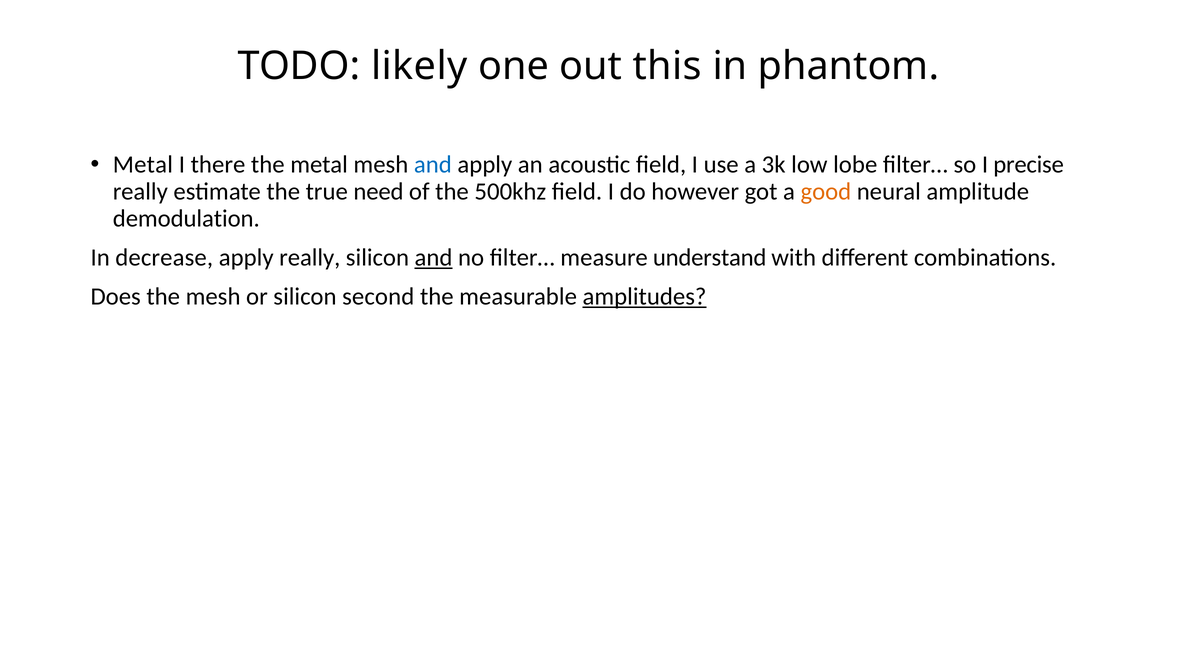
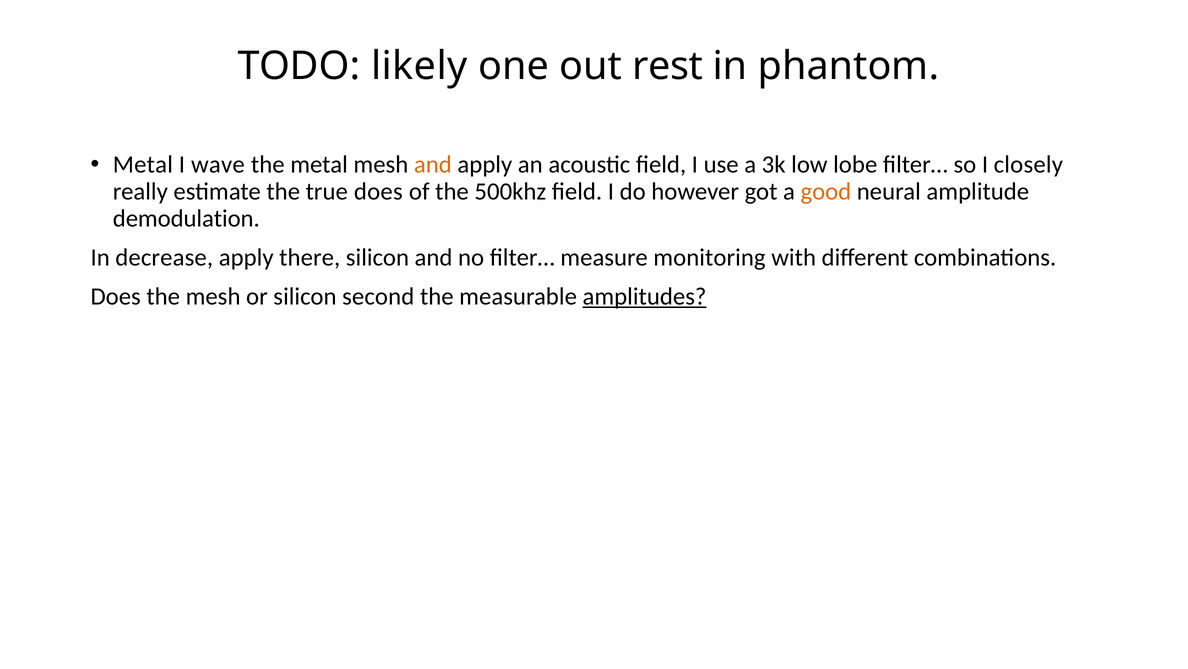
this: this -> rest (668, 66)
there: there -> wave (218, 165)
and colour: blue -> orange (433, 165)
precise: precise -> closely (1028, 165)
true need: need -> does (378, 191)
apply really: really -> there (310, 257)
and underline: present -> none (434, 257)
understand: understand -> monitoring (709, 257)
